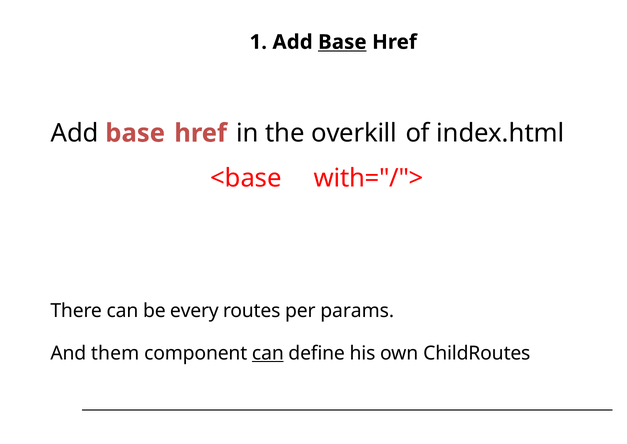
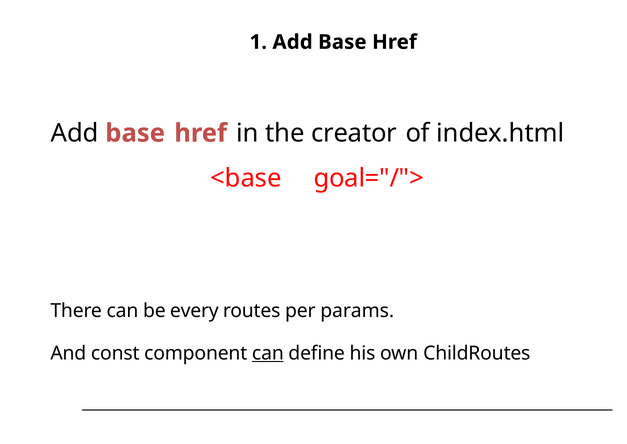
Base underline: present -> none (342, 42)
overkill: overkill -> creator (354, 133)
with="/">: with="/"> -> goal="/"> (369, 178)
them: them -> const (115, 353)
